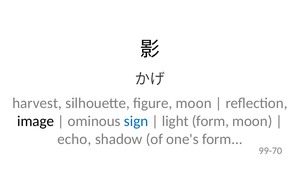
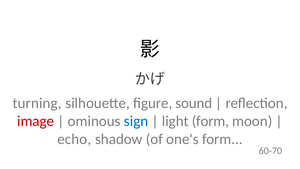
harvest: harvest -> turning (37, 103)
figure moon: moon -> sound (194, 103)
image colour: black -> red (36, 121)
99-70: 99-70 -> 60-70 (270, 151)
